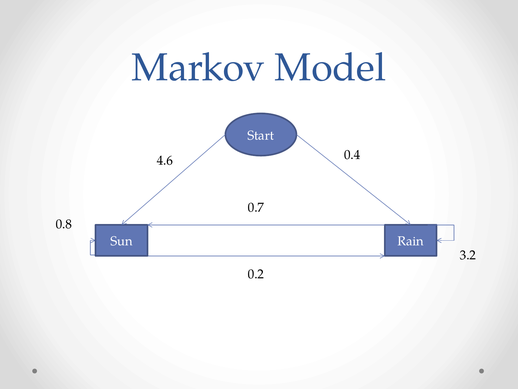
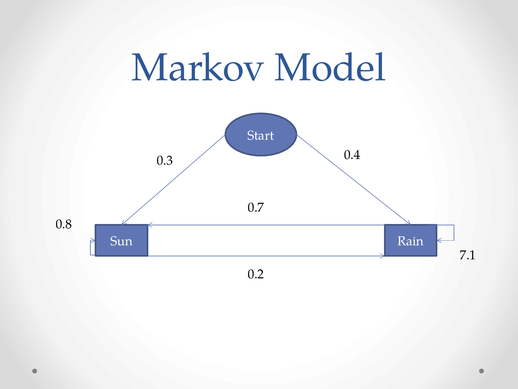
4.6: 4.6 -> 0.3 (165, 160)
3.2: 3.2 -> 7.1 (468, 255)
